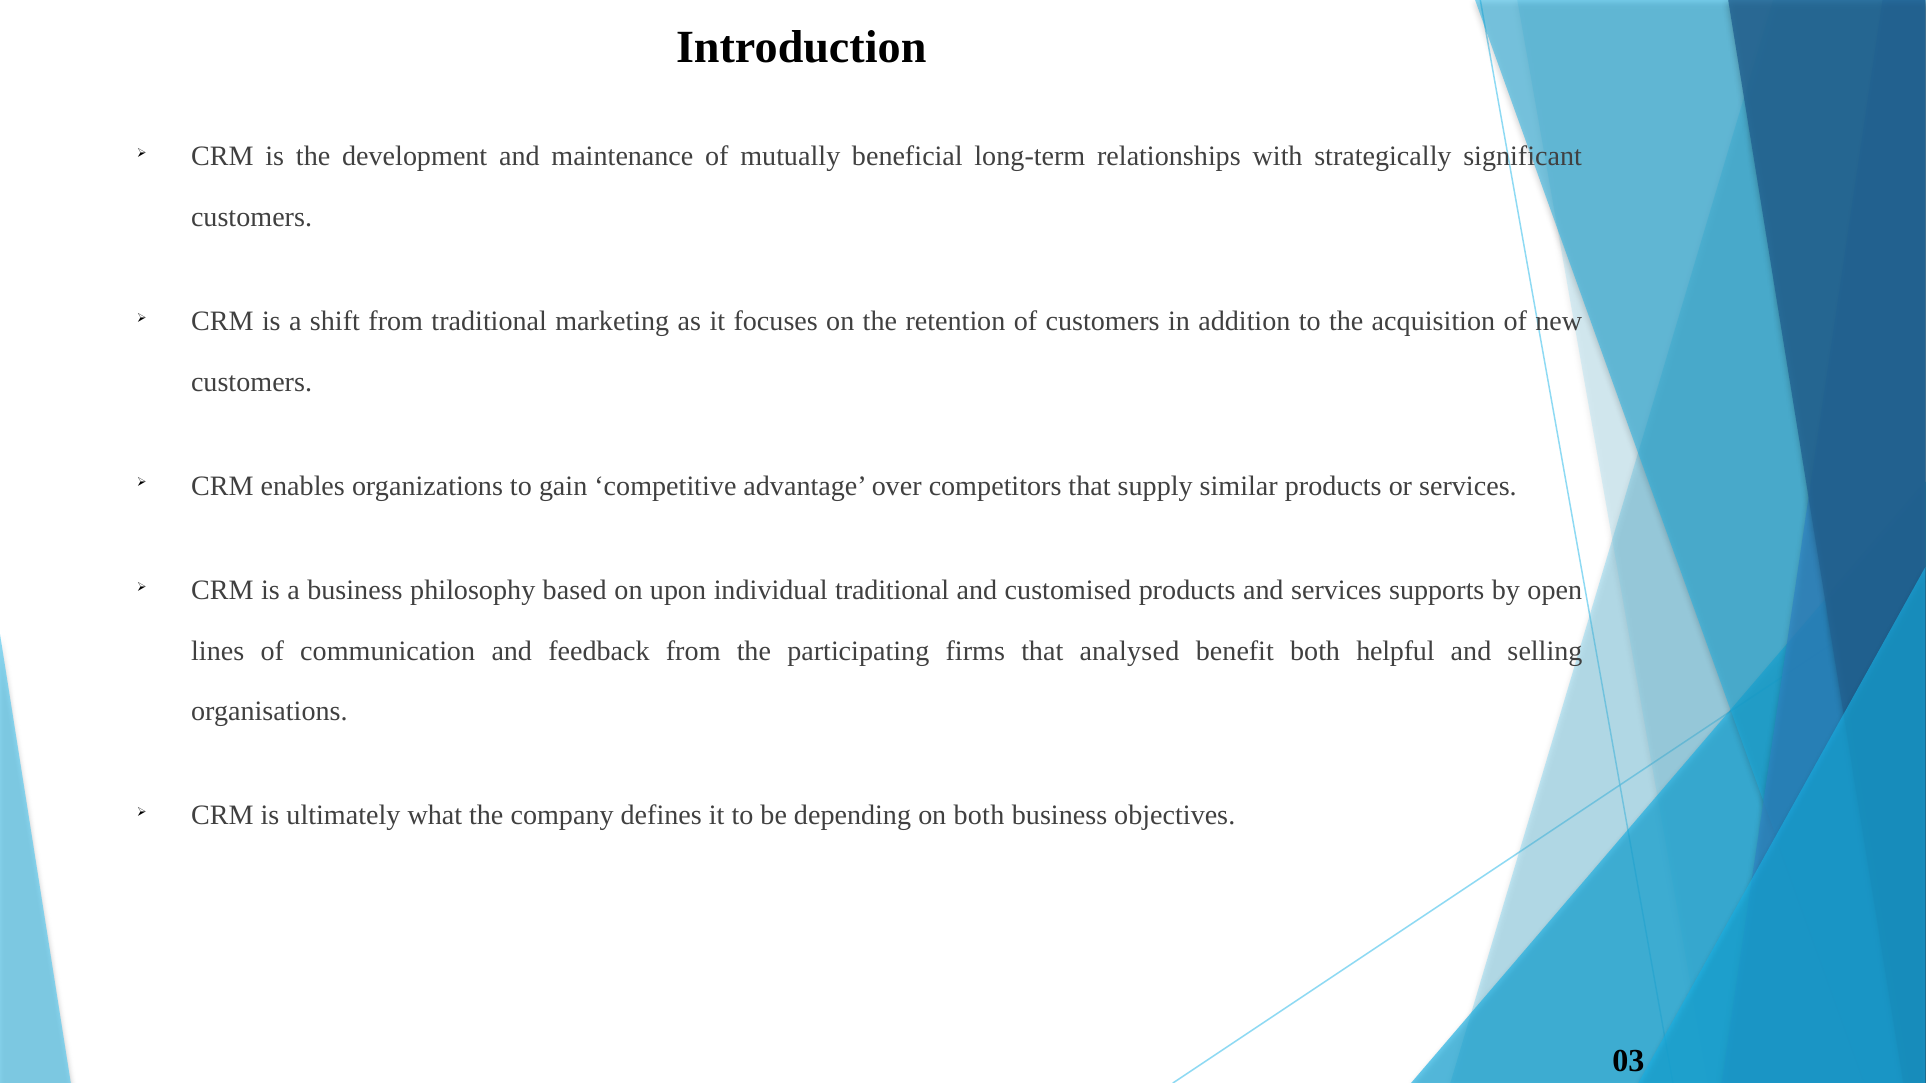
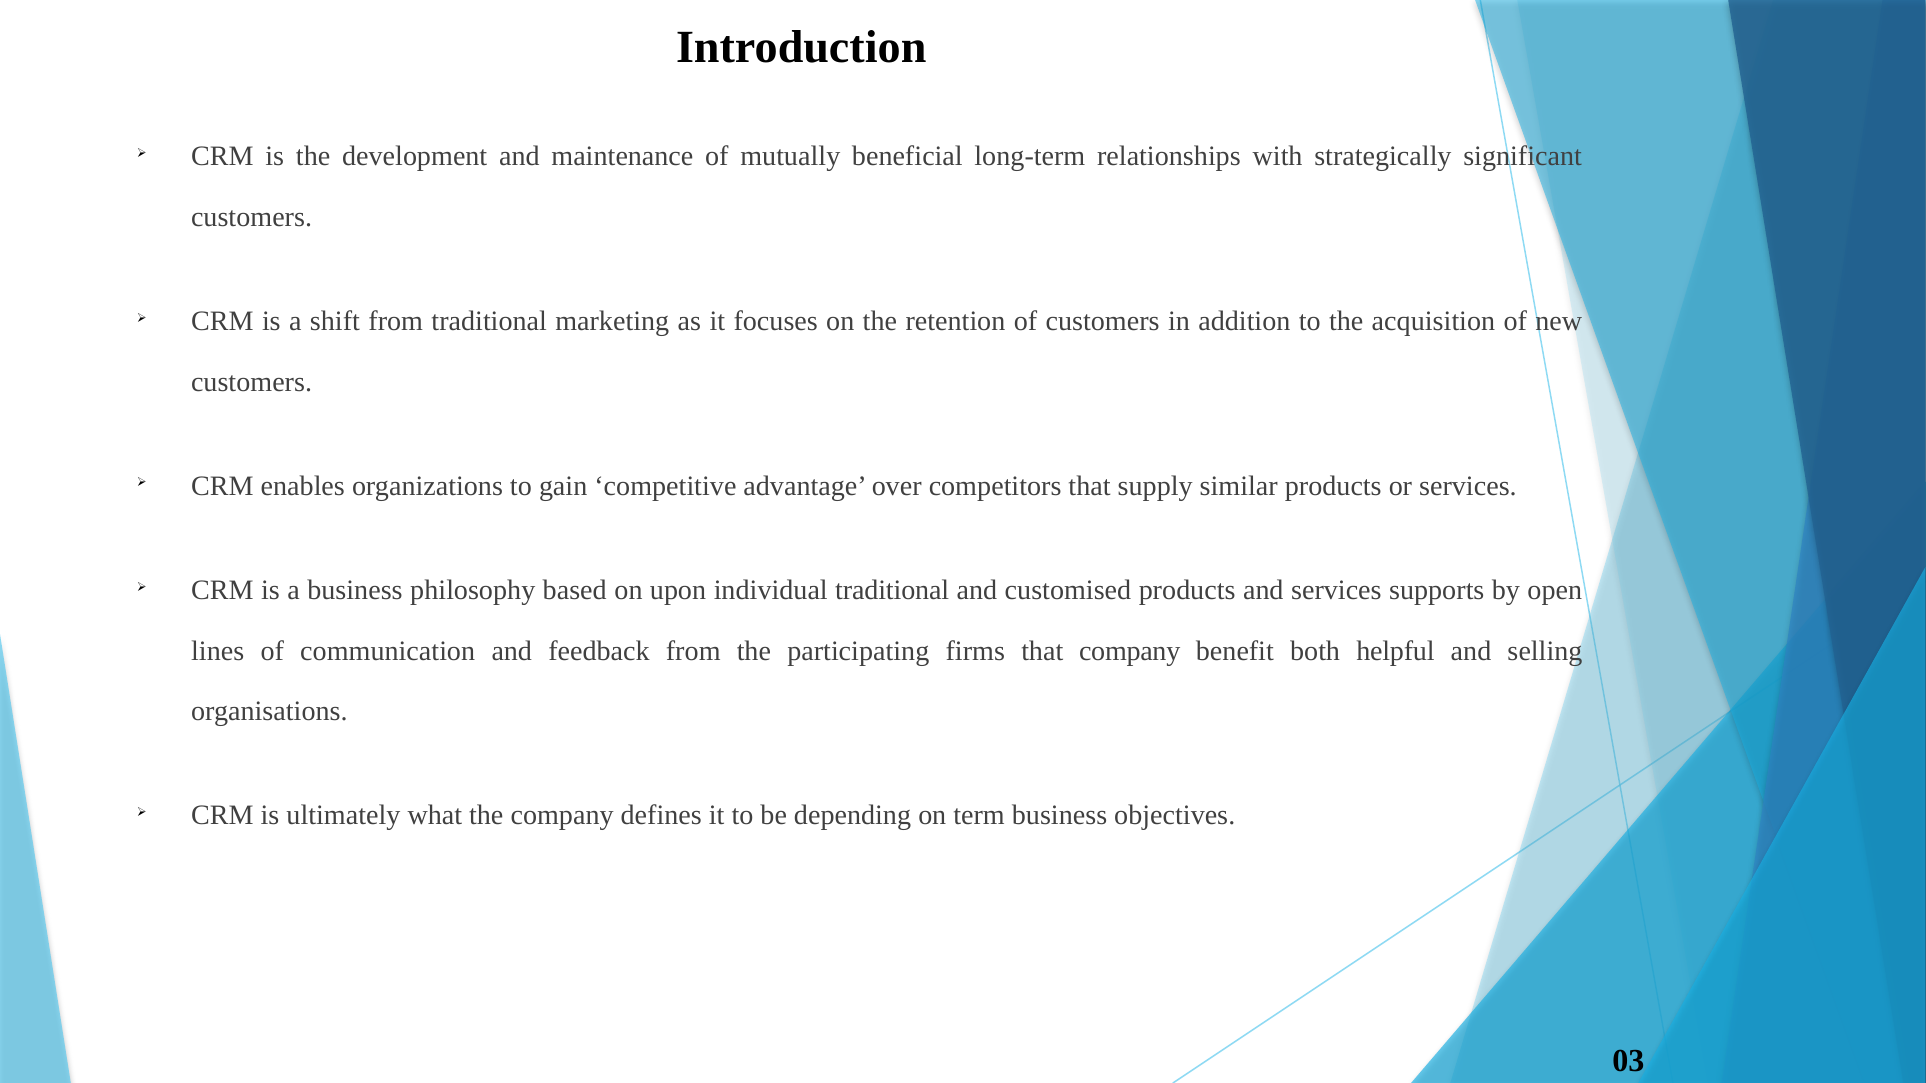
that analysed: analysed -> company (1130, 651)
on both: both -> term (979, 816)
